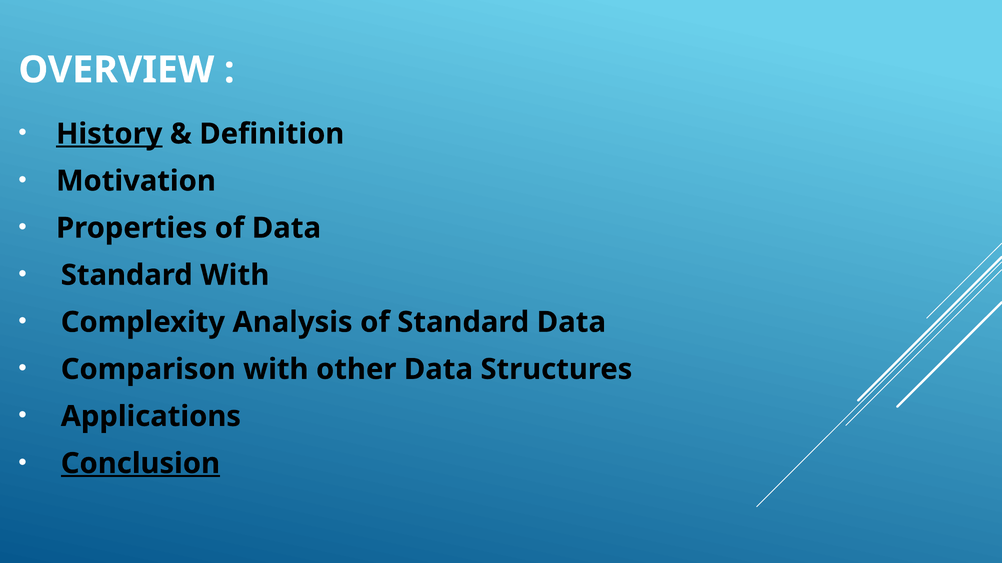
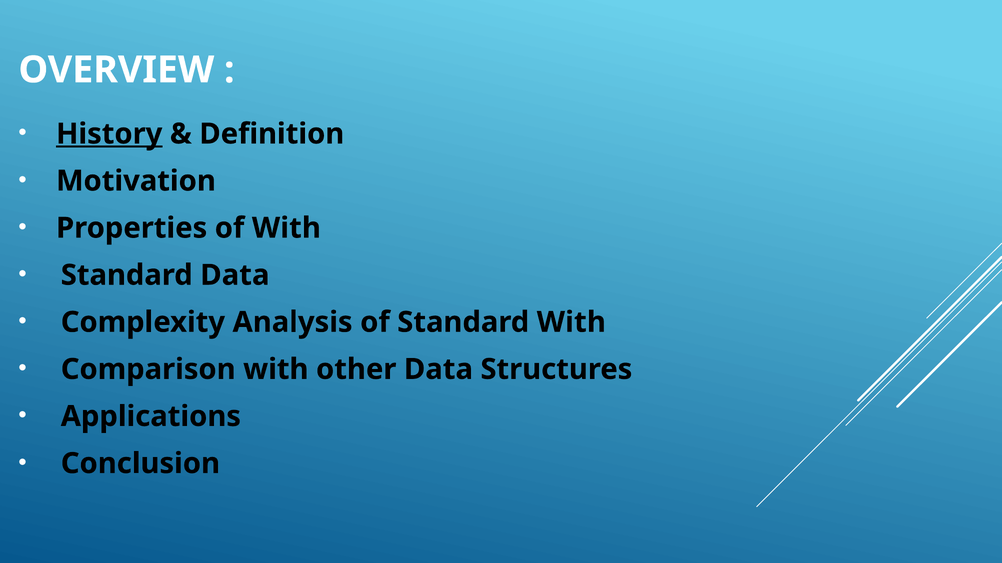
of Data: Data -> With (286, 228)
Standard With: With -> Data (235, 275)
Standard Data: Data -> With (571, 323)
Conclusion underline: present -> none (140, 464)
